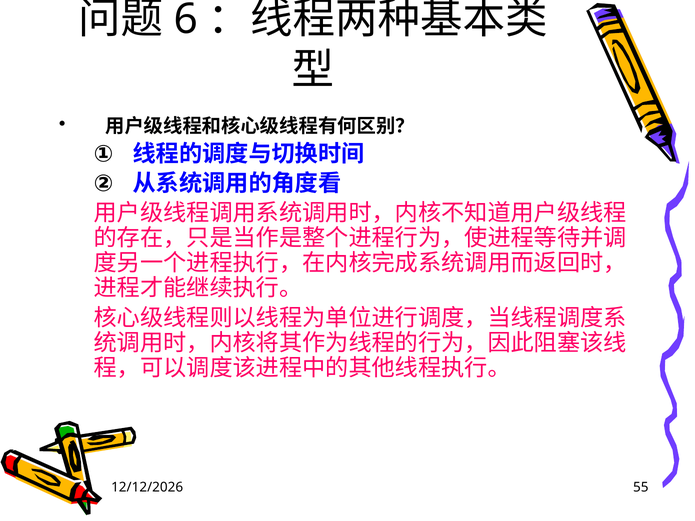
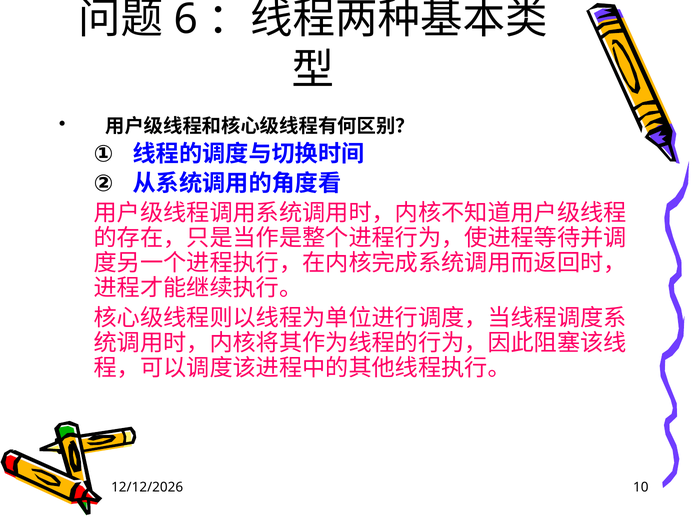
55: 55 -> 10 (641, 487)
